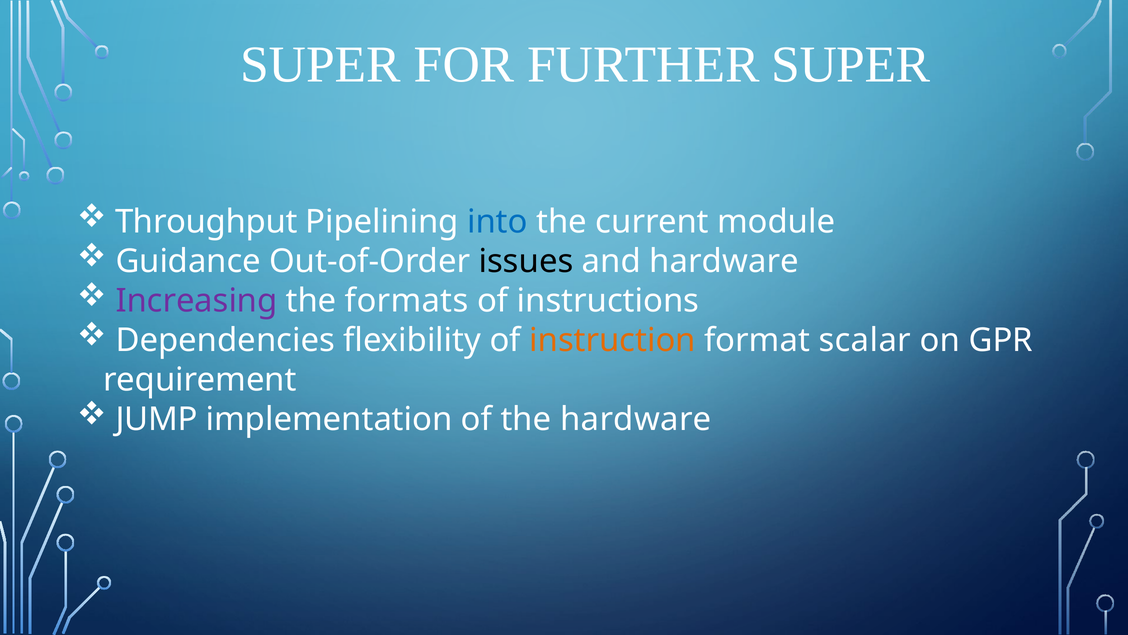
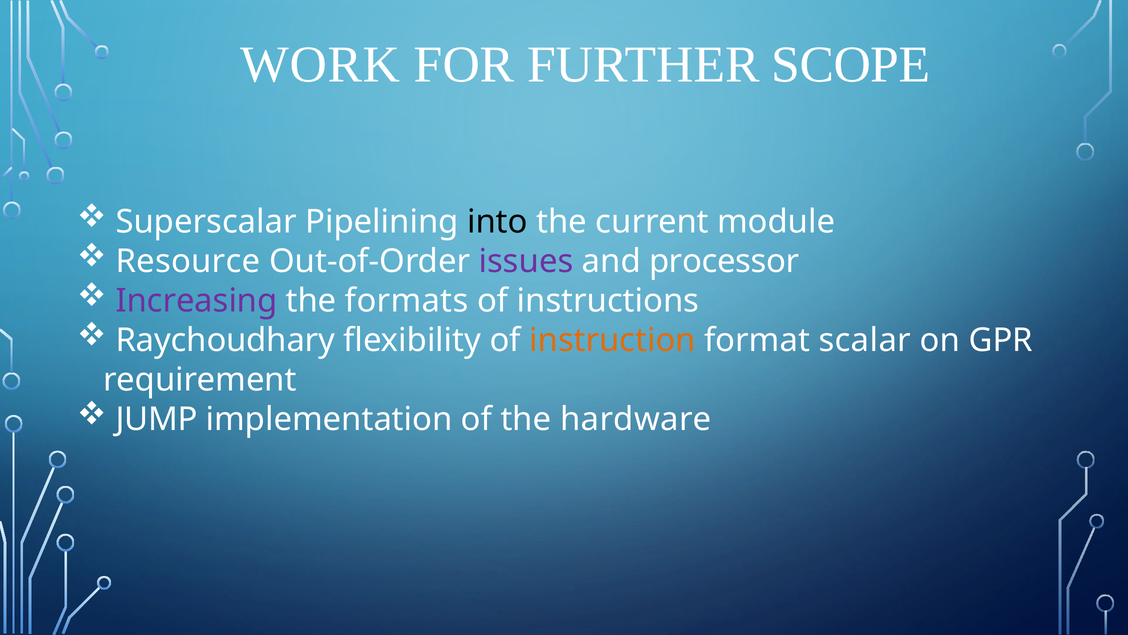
SUPER: SUPER -> WORK (320, 65)
FURTHER SUPER: SUPER -> SCOPE (851, 65)
Throughput: Throughput -> Superscalar (206, 221)
into colour: blue -> black (497, 221)
Guidance: Guidance -> Resource (188, 261)
issues colour: black -> purple (526, 261)
and hardware: hardware -> processor (724, 261)
Dependencies: Dependencies -> Raychoudhary (225, 340)
